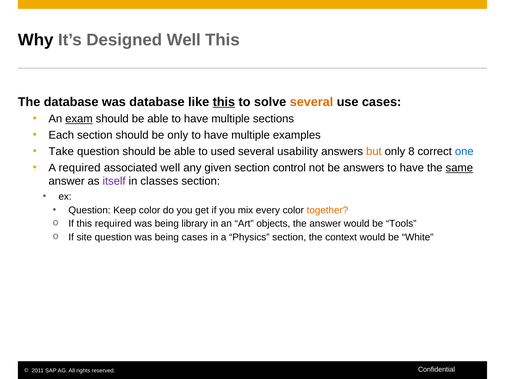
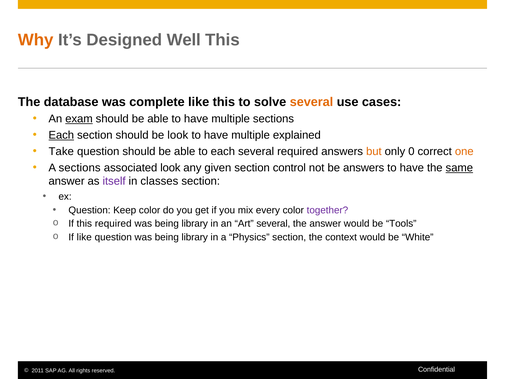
Why colour: black -> orange (36, 40)
was database: database -> complete (157, 102)
this underline: present -> none (224, 102)
Each underline: none -> present (61, 135)
be only: only -> look (178, 135)
examples: examples -> explained (297, 135)
to used: used -> each (223, 151)
several usability: usability -> required (298, 151)
8: 8 -> 0 (411, 151)
one colour: blue -> orange (464, 151)
A required: required -> sections (80, 168)
associated well: well -> look (170, 168)
together colour: orange -> purple (327, 210)
Art objects: objects -> several (273, 223)
If site: site -> like (84, 237)
question was being cases: cases -> library (195, 237)
